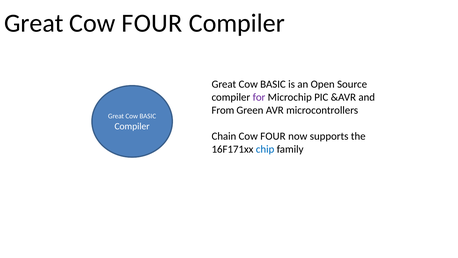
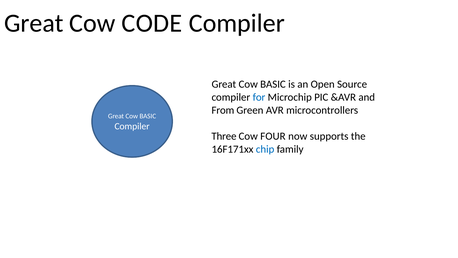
Great Cow FOUR: FOUR -> CODE (152, 23)
for colour: purple -> blue (259, 97)
Chain: Chain -> Three (224, 136)
